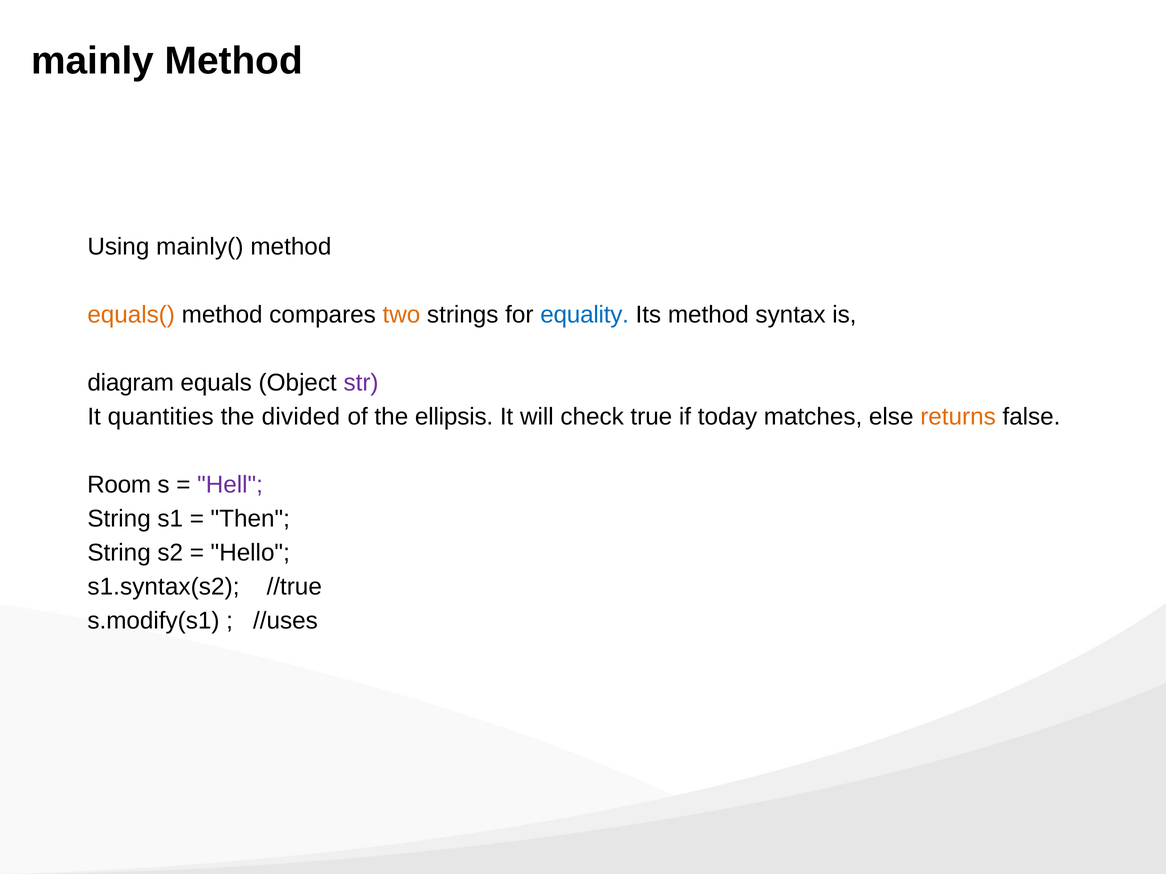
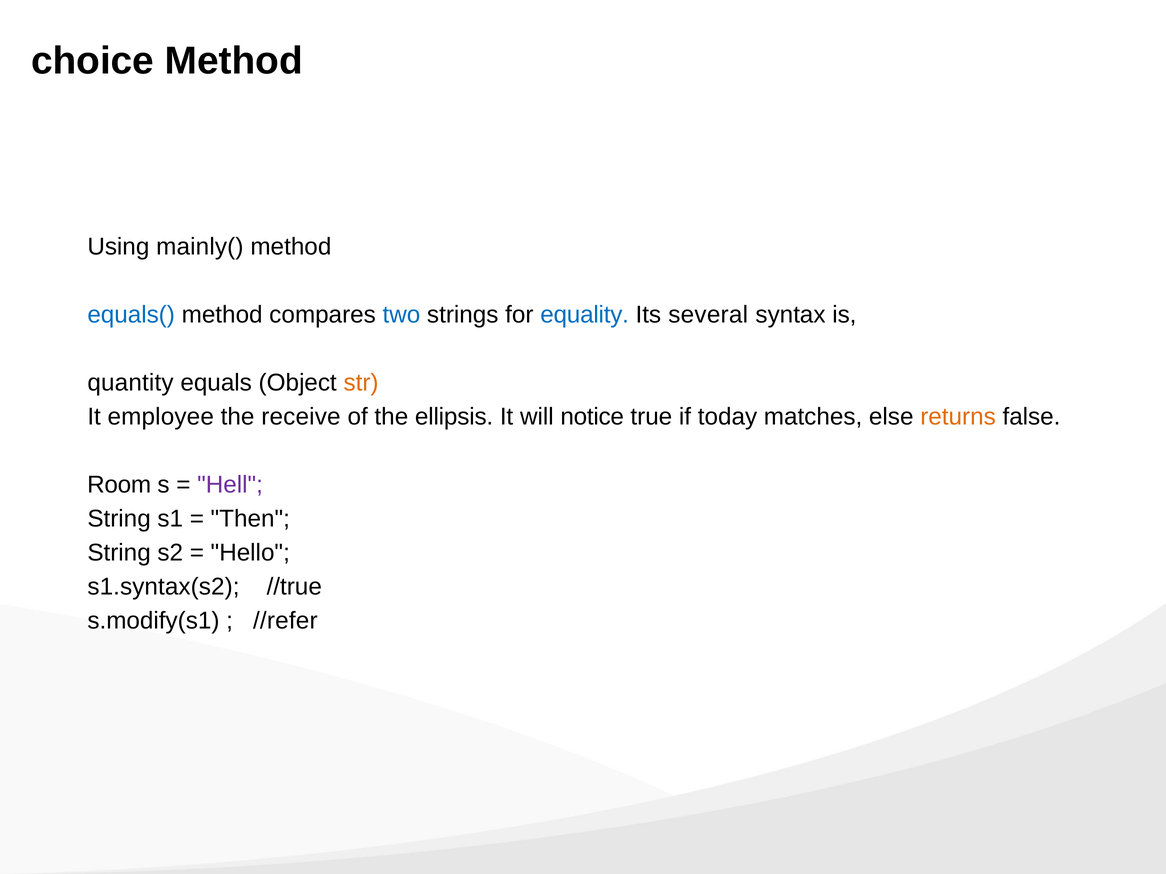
mainly: mainly -> choice (93, 61)
equals( colour: orange -> blue (131, 315)
two colour: orange -> blue (401, 315)
Its method: method -> several (708, 315)
diagram: diagram -> quantity (130, 383)
str colour: purple -> orange (361, 383)
quantities: quantities -> employee (161, 417)
divided: divided -> receive (301, 417)
check: check -> notice (592, 417)
//uses: //uses -> //refer (285, 621)
